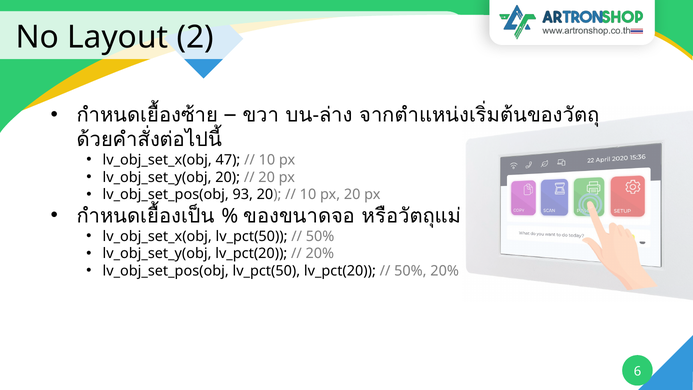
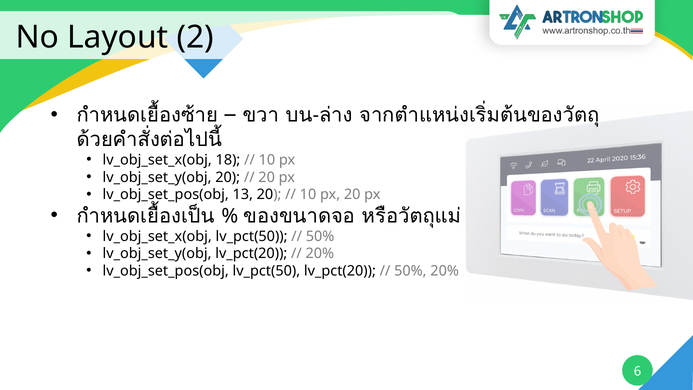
47: 47 -> 18 (228, 160)
93: 93 -> 13 (243, 195)
